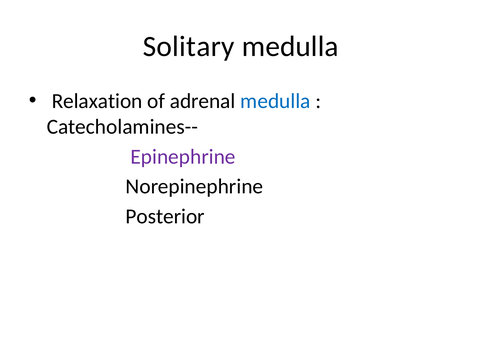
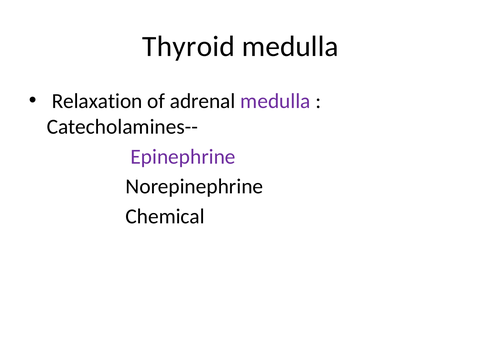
Solitary: Solitary -> Thyroid (189, 47)
medulla colour: blue -> purple (275, 101)
Posterior: Posterior -> Chemical (165, 216)
